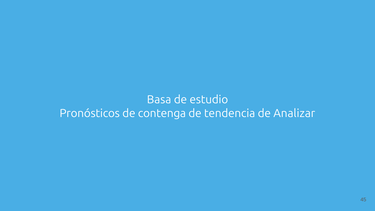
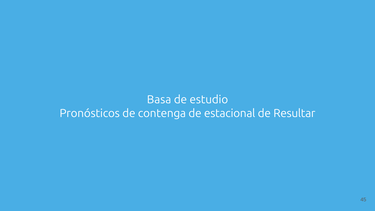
tendencia: tendencia -> estacional (230, 113)
Analizar: Analizar -> Resultar (294, 113)
